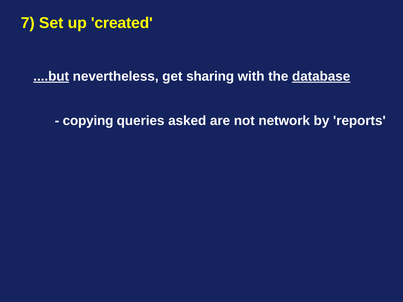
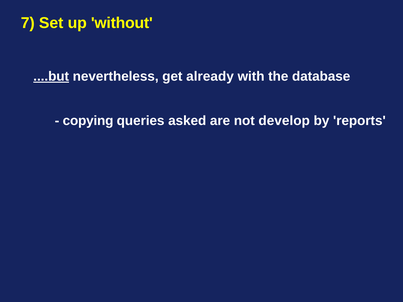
created: created -> without (122, 23)
sharing: sharing -> already (210, 76)
database underline: present -> none (321, 76)
network: network -> develop (284, 121)
